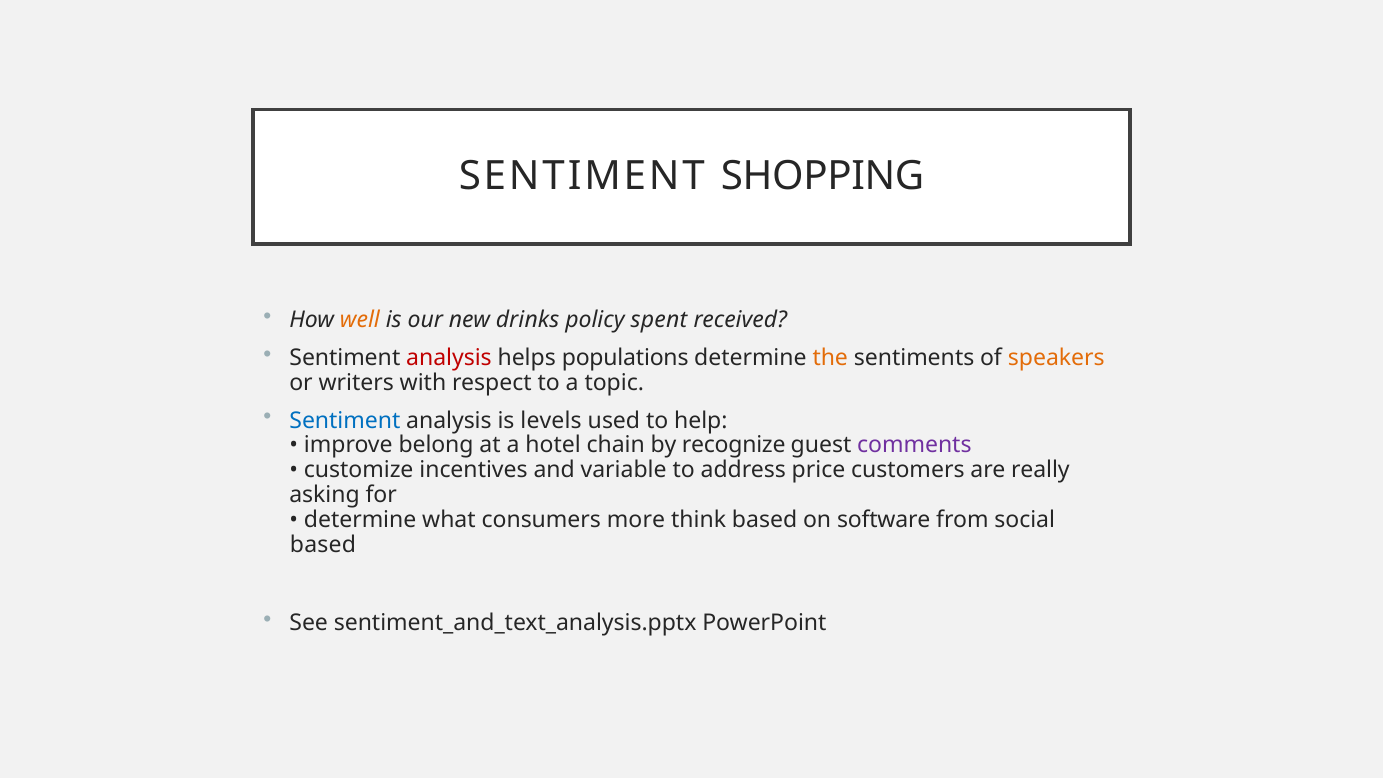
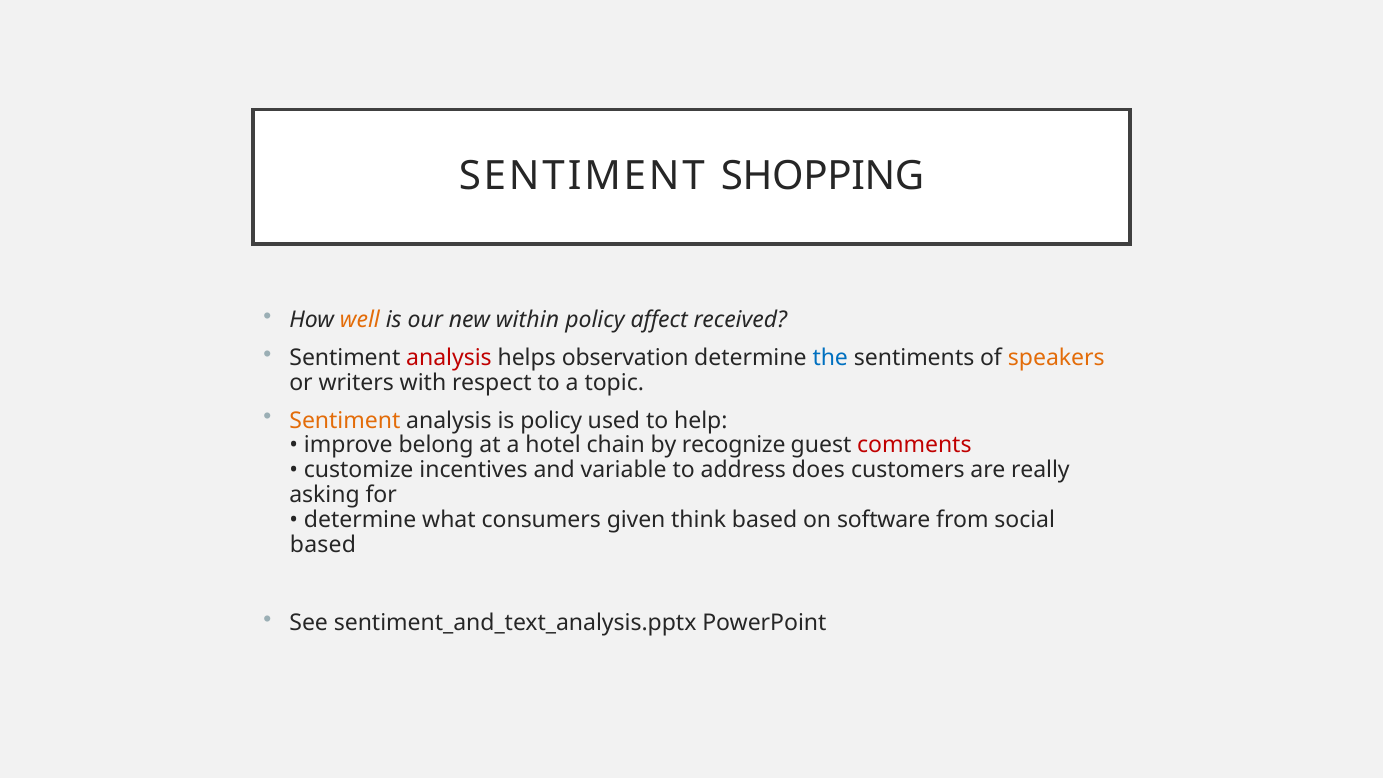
drinks: drinks -> within (528, 320)
spent: spent -> affect (659, 320)
populations: populations -> observation (625, 358)
the colour: orange -> blue (830, 358)
Sentiment colour: blue -> orange (345, 420)
is levels: levels -> policy (551, 420)
comments colour: purple -> red (914, 445)
price: price -> does (818, 470)
more: more -> given (636, 520)
